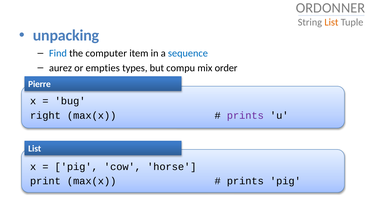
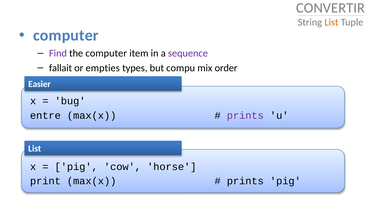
ORDONNER: ORDONNER -> CONVERTIR (330, 8)
unpacking: unpacking -> computer (66, 36)
Find colour: blue -> purple (58, 53)
sequence colour: blue -> purple (188, 53)
aurez: aurez -> fallait (61, 68)
Pierre: Pierre -> Easier (39, 84)
right: right -> entre (45, 116)
